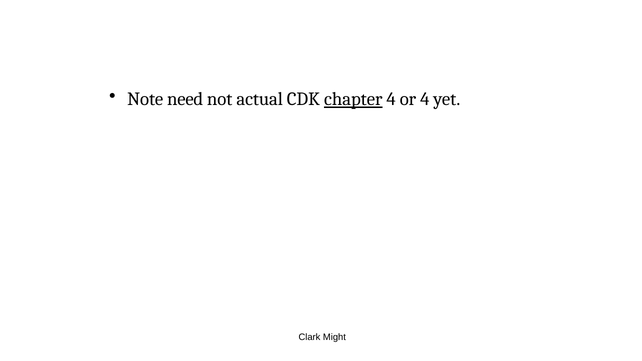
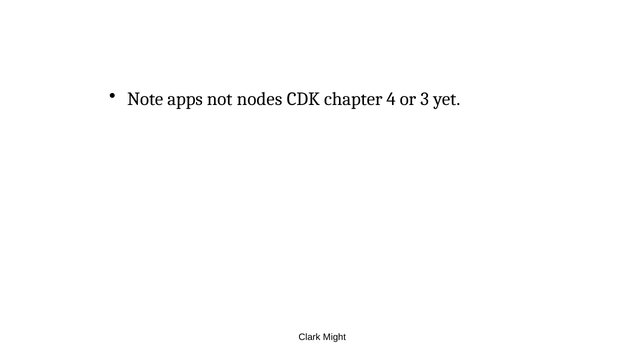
need: need -> apps (185, 99)
actual: actual -> nodes (260, 99)
chapter underline: present -> none (353, 99)
or 4: 4 -> 3 (425, 99)
